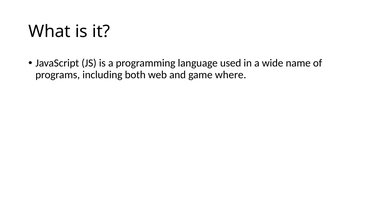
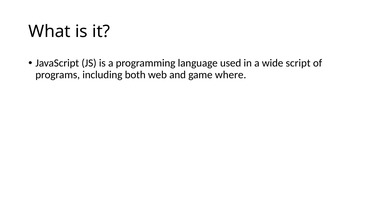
name: name -> script (298, 63)
